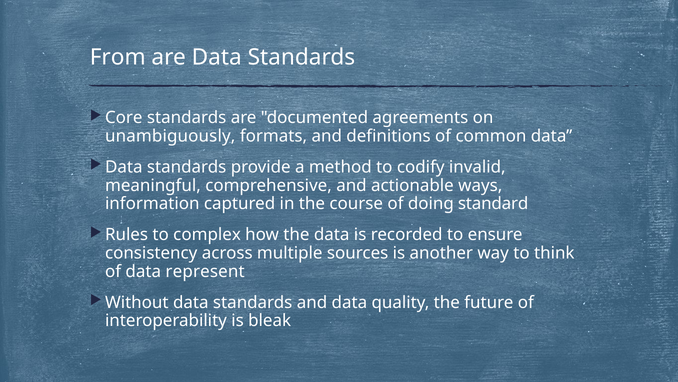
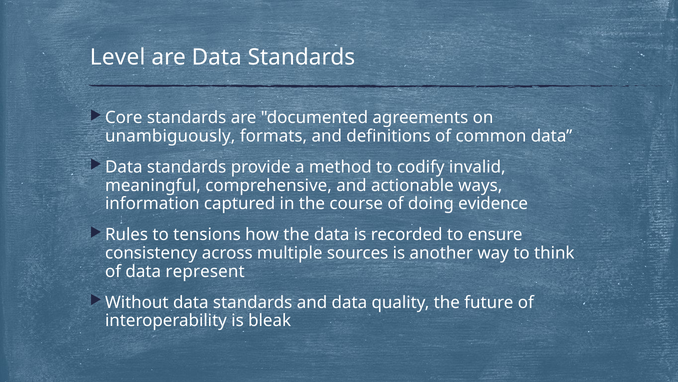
From: From -> Level (118, 57)
standard: standard -> evidence (493, 204)
complex: complex -> tensions (207, 235)
